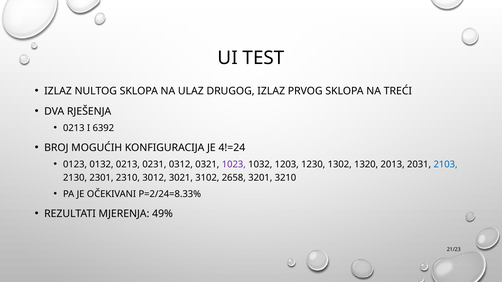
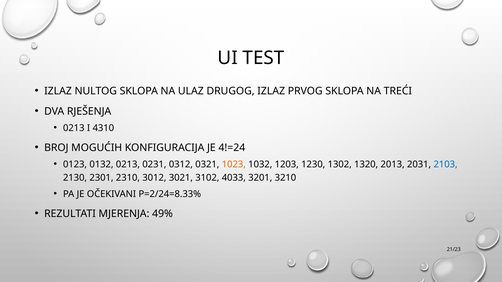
6392: 6392 -> 4310 (103, 128)
1023 colour: purple -> orange (234, 165)
2658: 2658 -> 4033 (234, 178)
